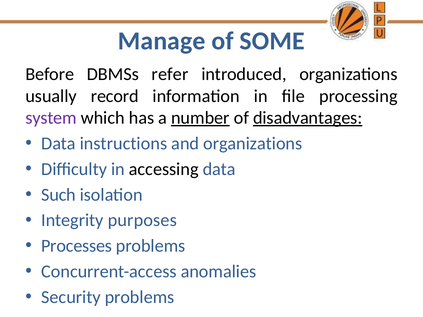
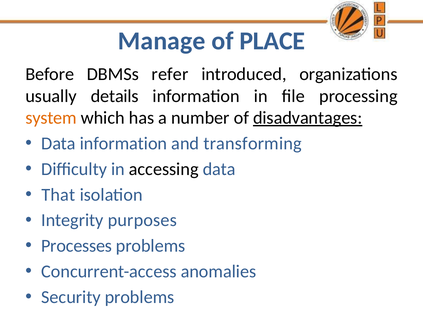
SOME: SOME -> PLACE (272, 41)
record: record -> details (115, 96)
system colour: purple -> orange (51, 118)
number underline: present -> none (200, 118)
Data instructions: instructions -> information (123, 144)
and organizations: organizations -> transforming (253, 144)
Such: Such -> That (58, 195)
